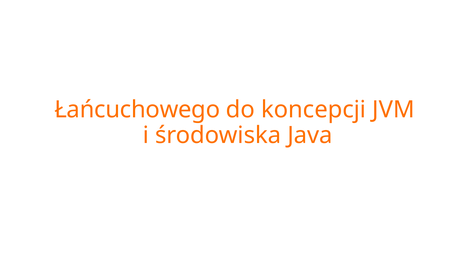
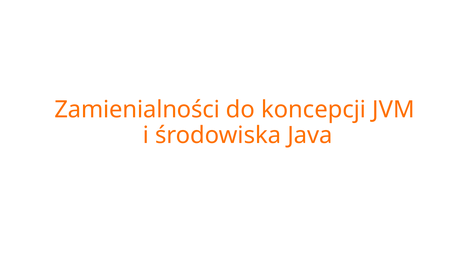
Łańcuchowego: Łańcuchowego -> Zamienialności (137, 109)
